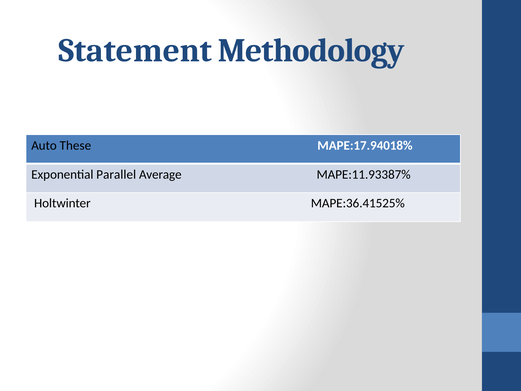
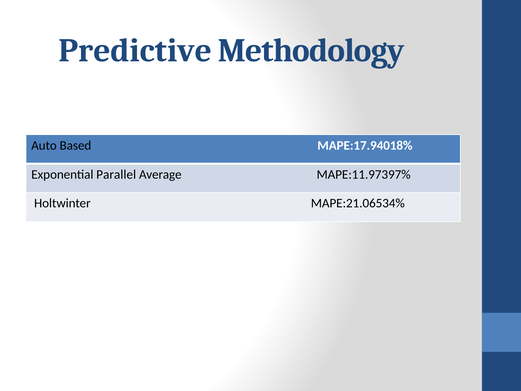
Statement: Statement -> Predictive (135, 51)
These: These -> Based (75, 145)
MAPE:11.93387%: MAPE:11.93387% -> MAPE:11.97397% (364, 174)
MAPE:36.41525%: MAPE:36.41525% -> MAPE:21.06534% (358, 203)
